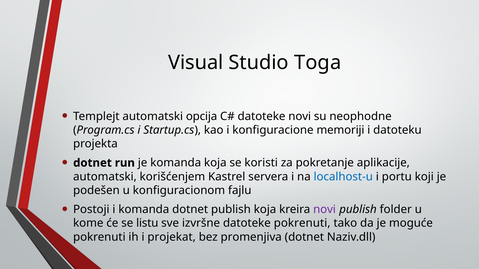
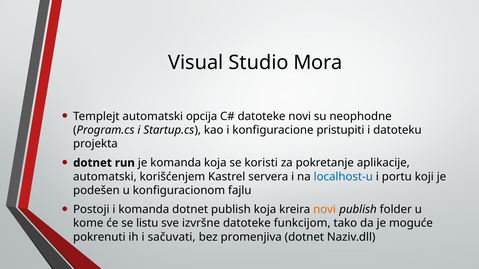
Toga: Toga -> Mora (318, 63)
memoriji: memoriji -> pristupiti (340, 130)
novi colour: purple -> orange (325, 210)
datoteke pokrenuti: pokrenuti -> funkcijom (302, 224)
projekat: projekat -> sačuvati (172, 237)
